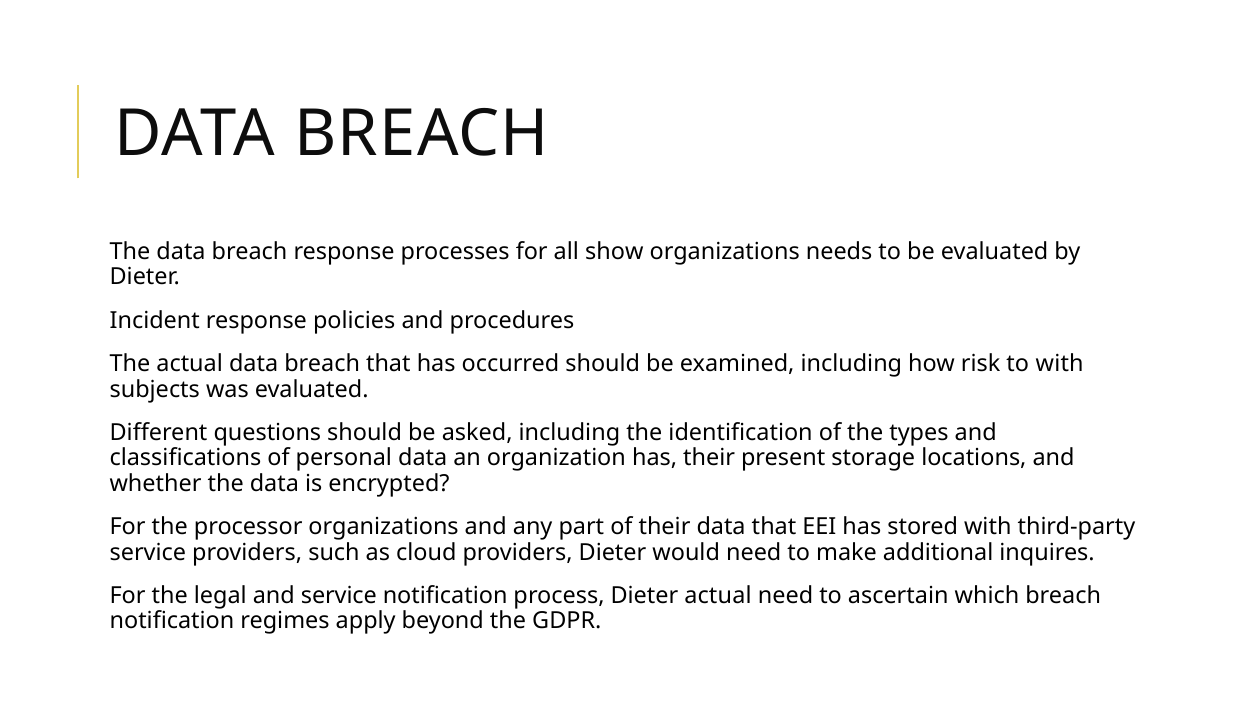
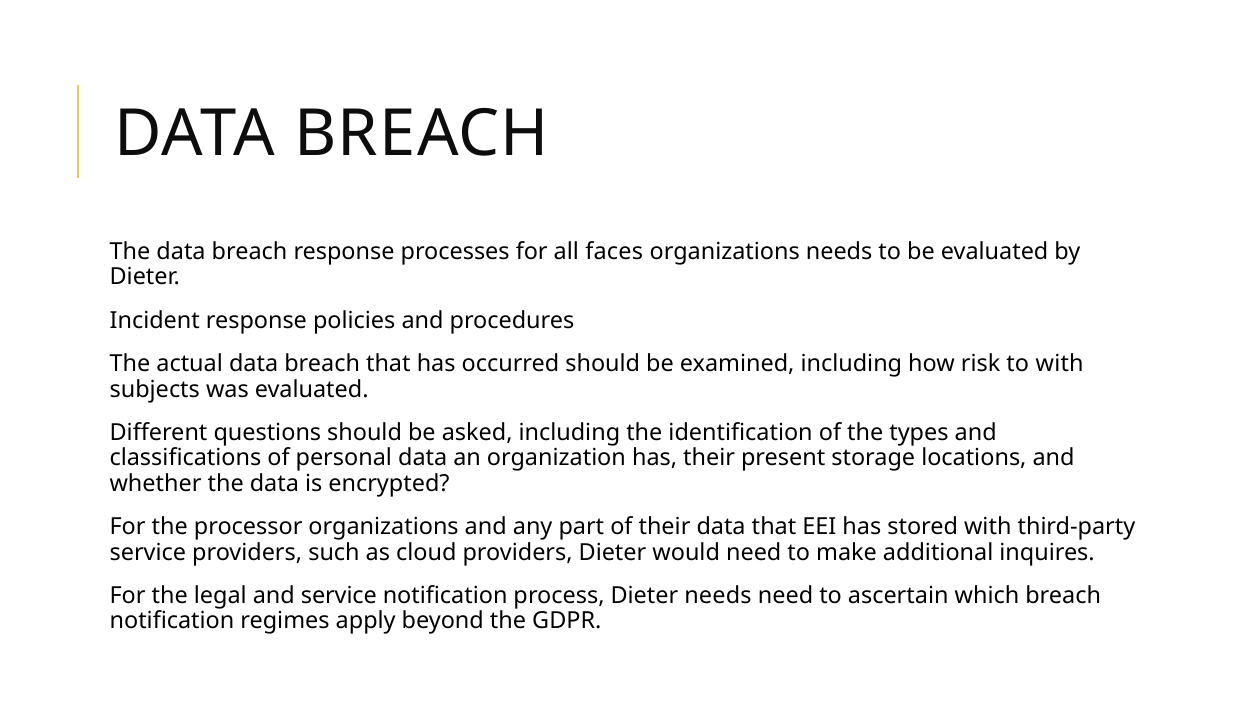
show: show -> faces (614, 252)
Dieter actual: actual -> needs (718, 596)
